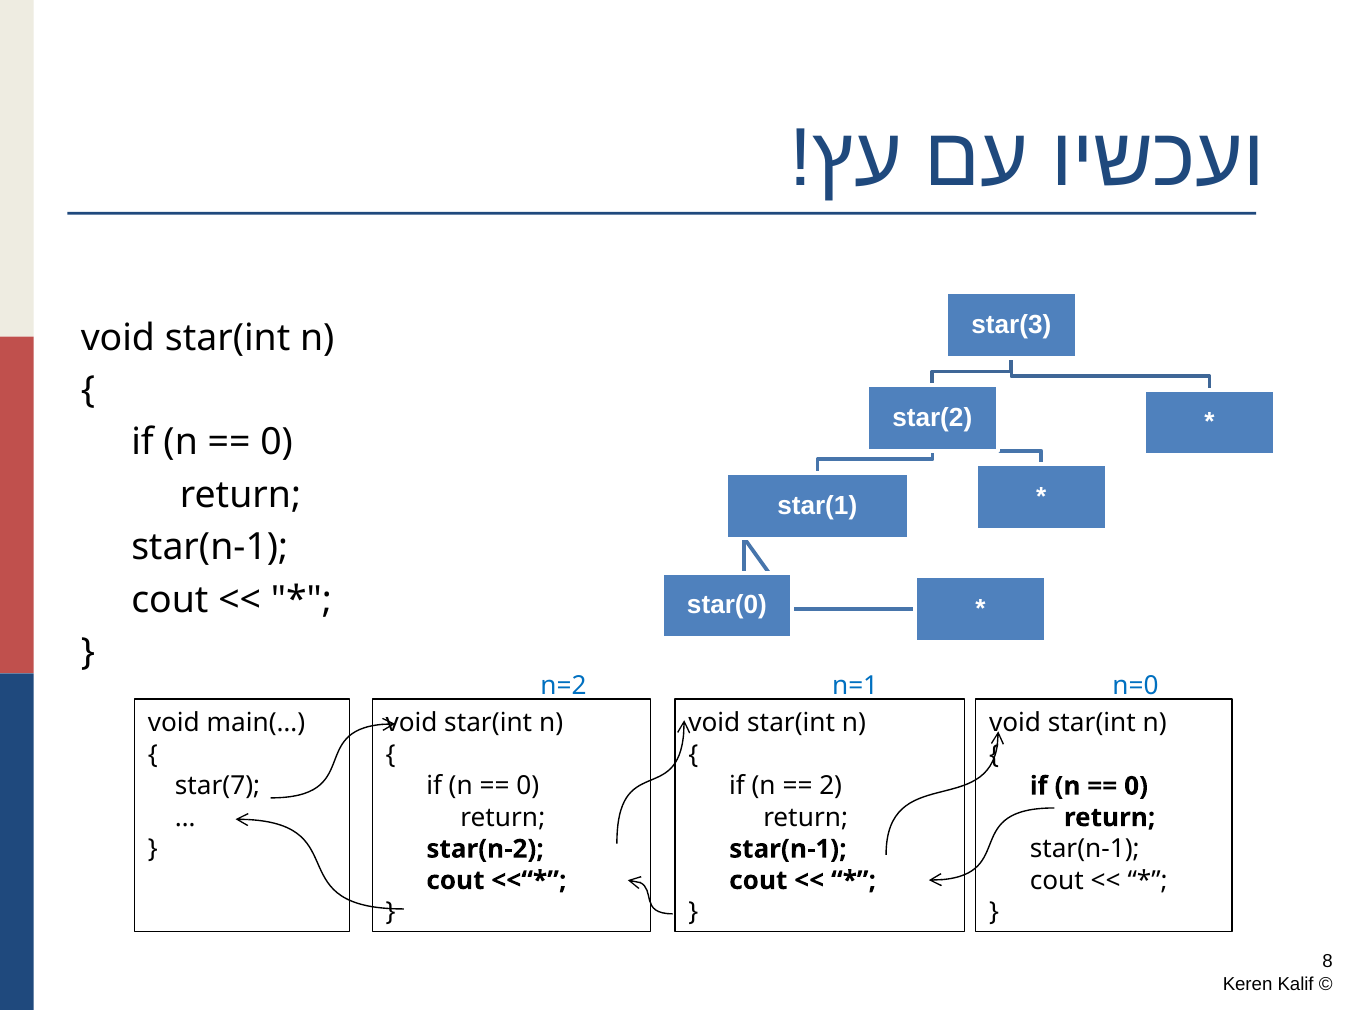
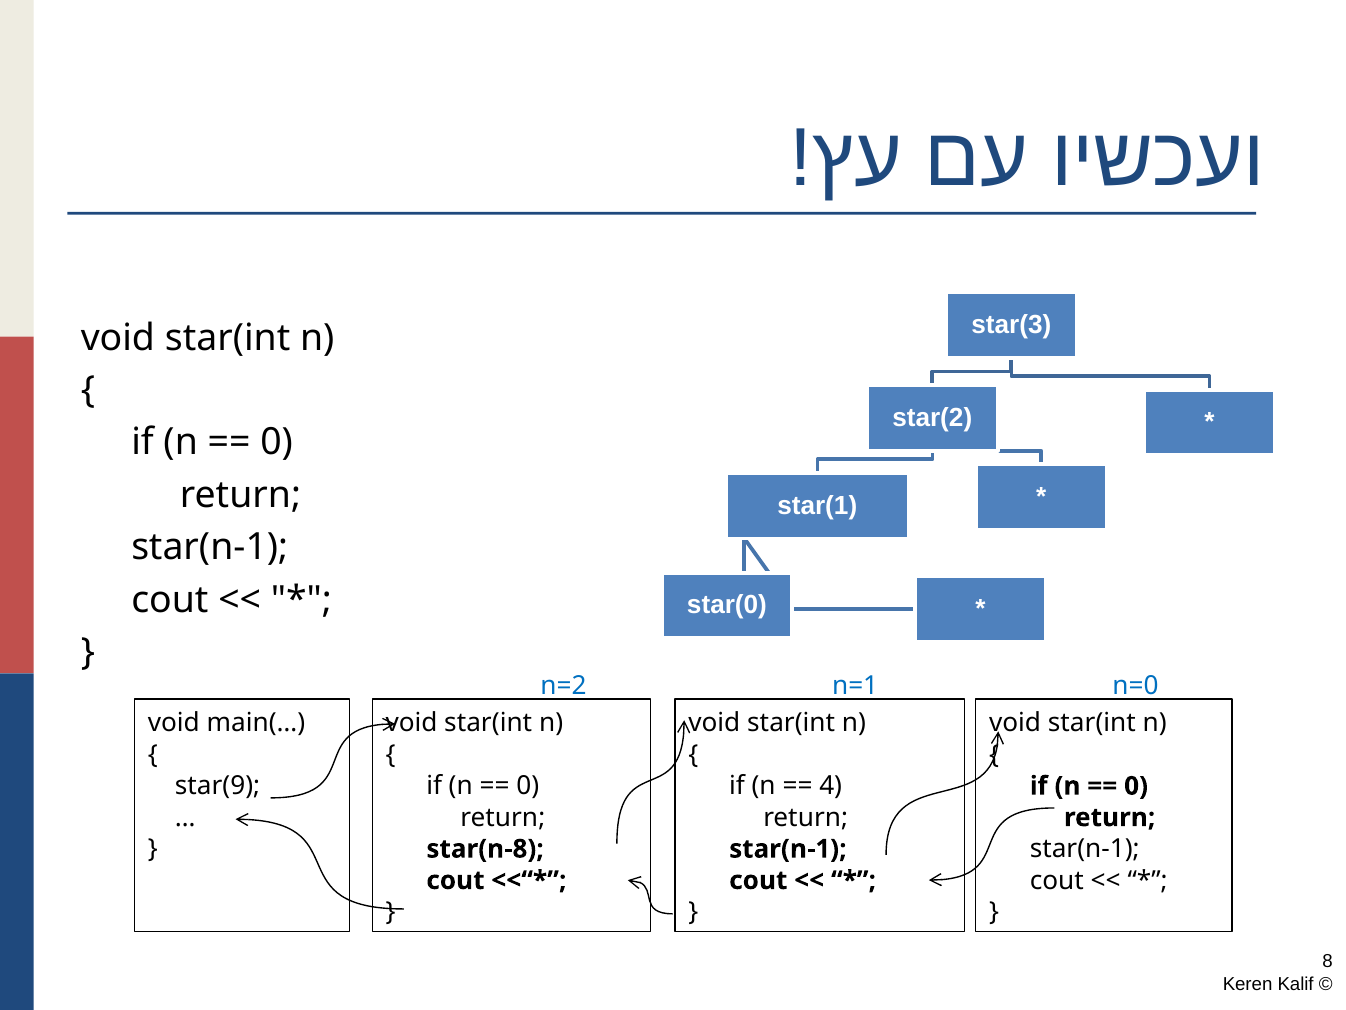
star(7: star(7 -> star(9 (218, 786)
2: 2 -> 4 (831, 786)
star(n-2: star(n-2 -> star(n-8 (485, 849)
